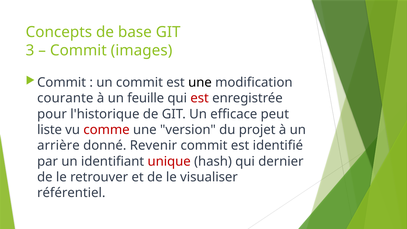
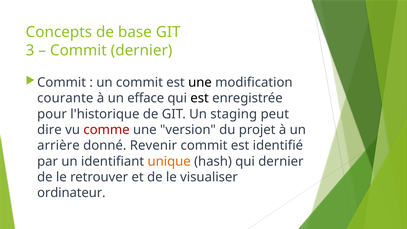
Commit images: images -> dernier (142, 50)
feuille: feuille -> efface (146, 98)
est colour: red -> black (200, 98)
efficace: efficace -> staging (234, 114)
liste: liste -> dire (49, 130)
unique colour: red -> orange (169, 161)
référentiel: référentiel -> ordinateur (71, 193)
